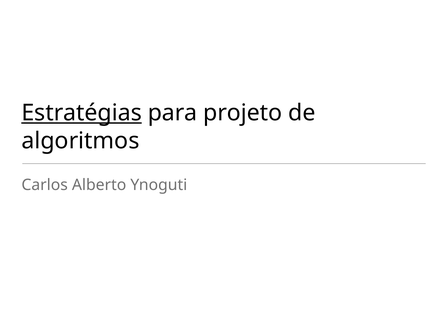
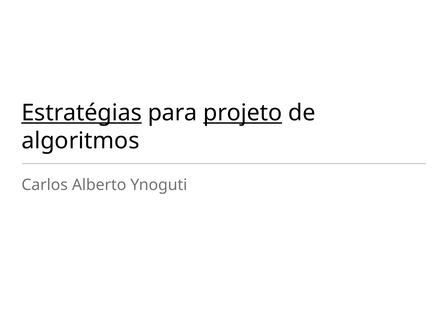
projeto underline: none -> present (243, 113)
